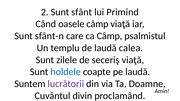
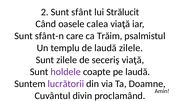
Primind: Primind -> Strălucit (123, 12)
oasele câmp: câmp -> calea (97, 24)
ca Câmp: Câmp -> Trăim (110, 36)
laudă calea: calea -> zilele (131, 48)
holdele colour: blue -> purple (66, 72)
